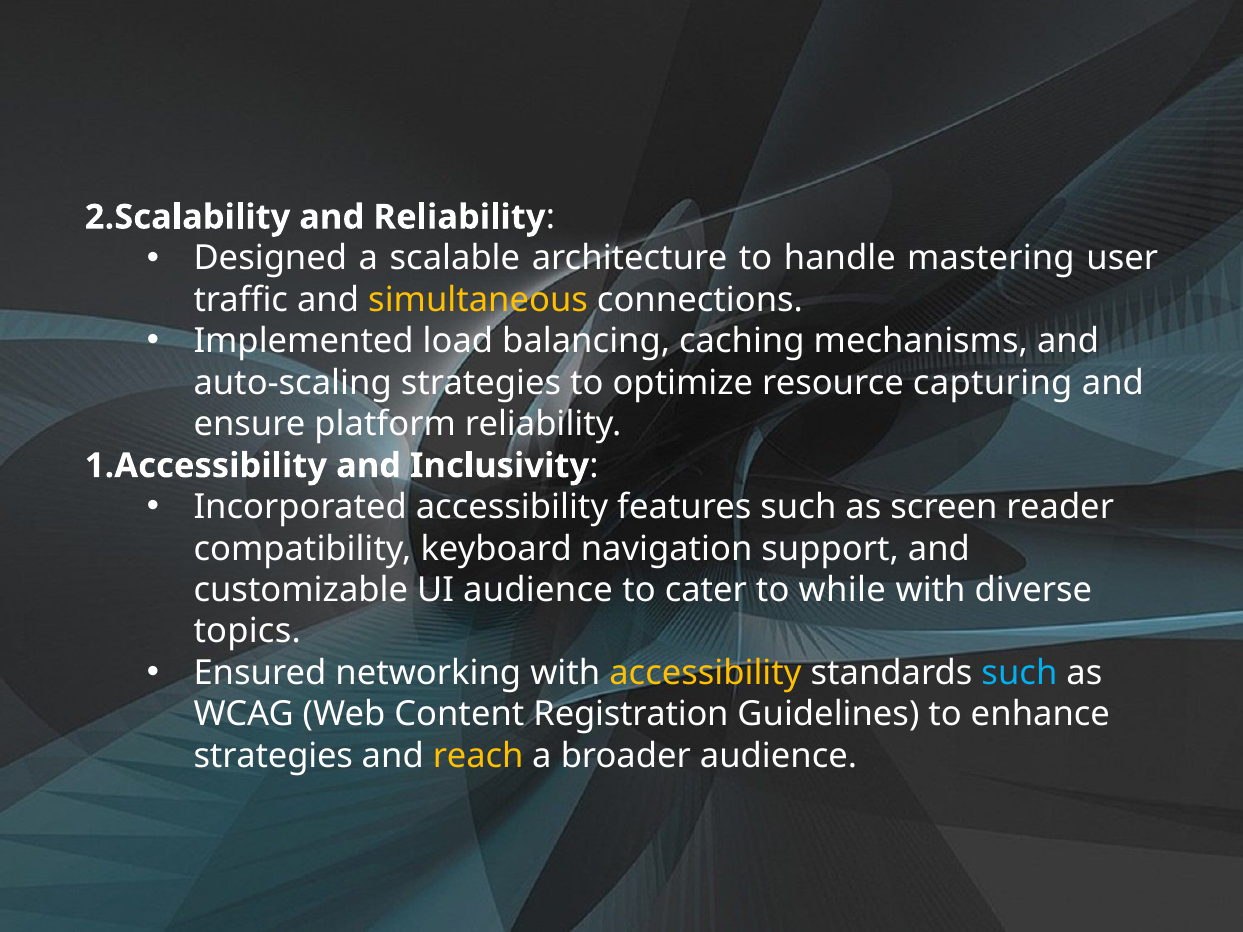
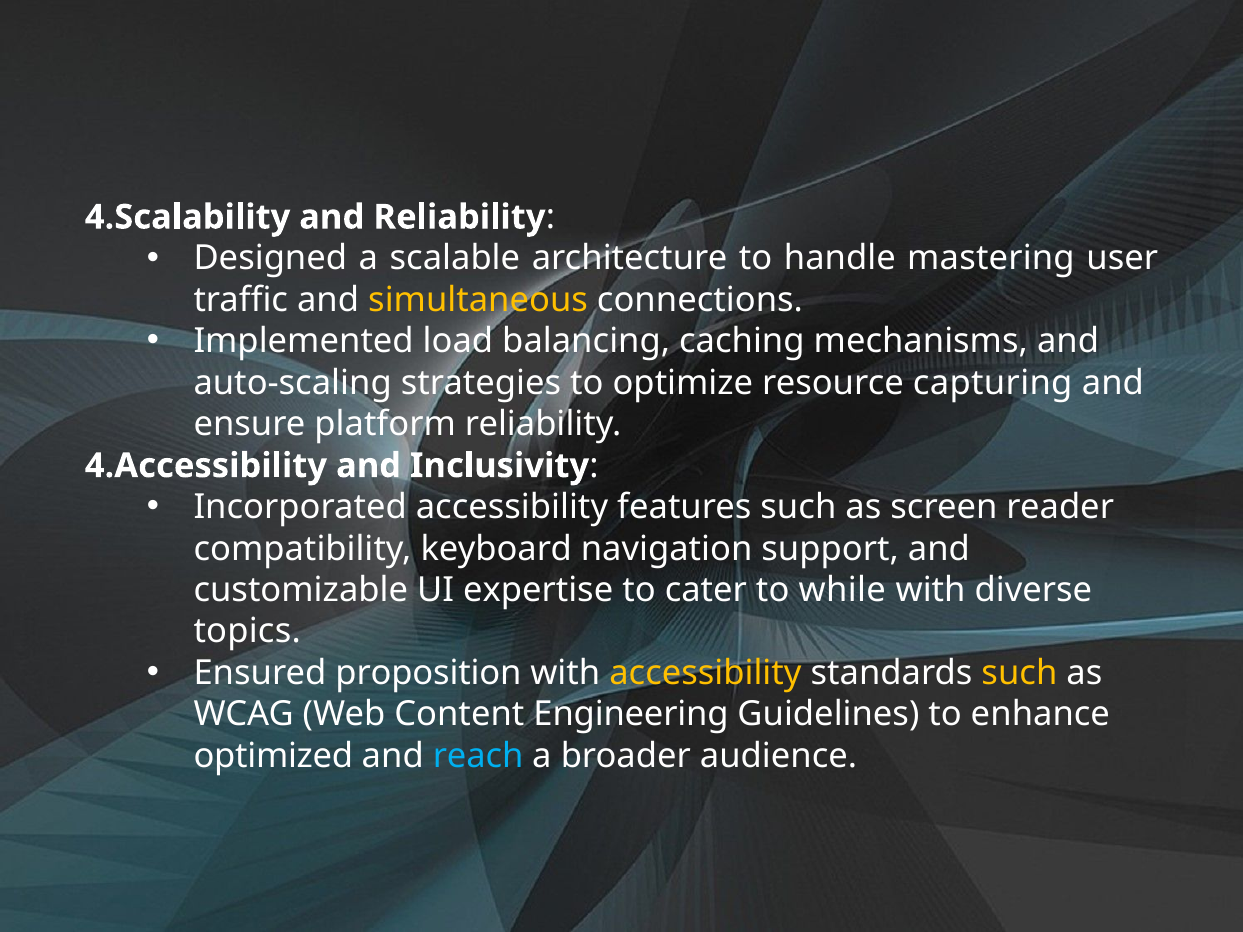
2.Scalability: 2.Scalability -> 4.Scalability (188, 217)
1.Accessibility: 1.Accessibility -> 4.Accessibility (206, 466)
UI audience: audience -> expertise (538, 590)
networking: networking -> proposition (428, 673)
such colour: light blue -> yellow (1019, 673)
Registration: Registration -> Engineering (631, 715)
strategies: strategies -> optimized (273, 756)
reach colour: yellow -> light blue (478, 756)
